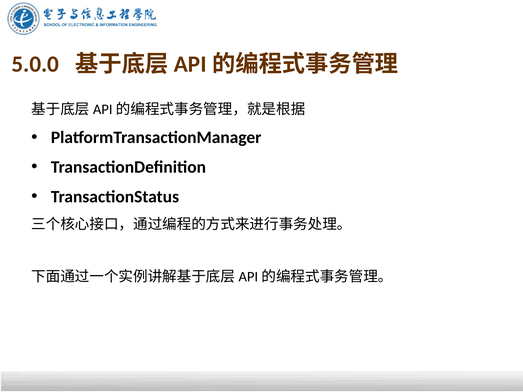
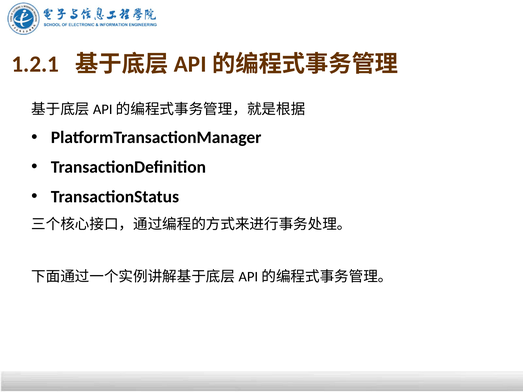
5.0.0: 5.0.0 -> 1.2.1 (35, 64)
